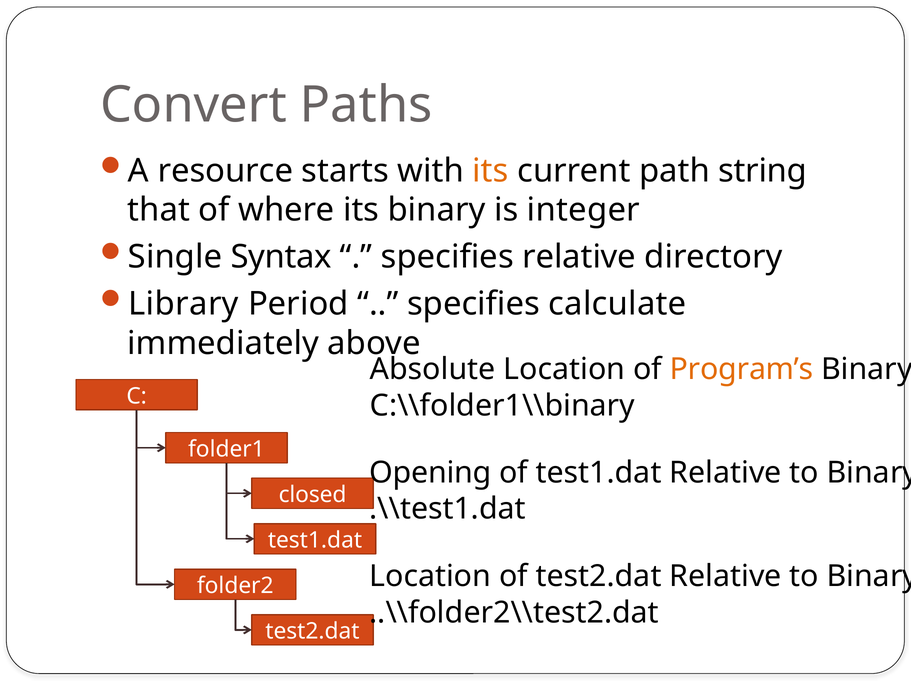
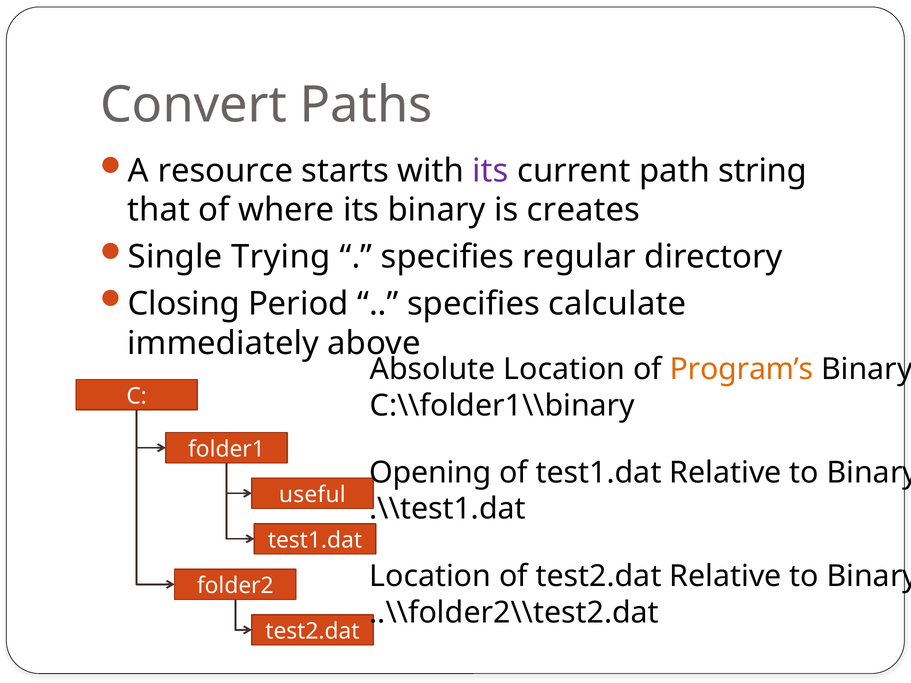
its colour: orange -> purple (491, 171)
integer: integer -> creates (584, 210)
Syntax: Syntax -> Trying (281, 257)
specifies relative: relative -> regular (579, 257)
Library: Library -> Closing (184, 304)
closed: closed -> useful (312, 495)
